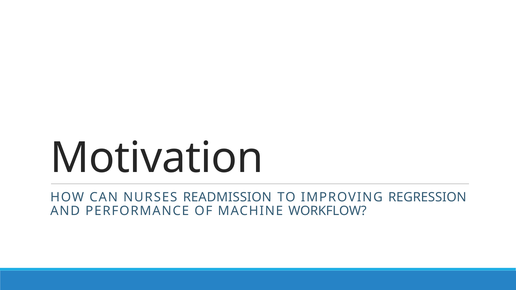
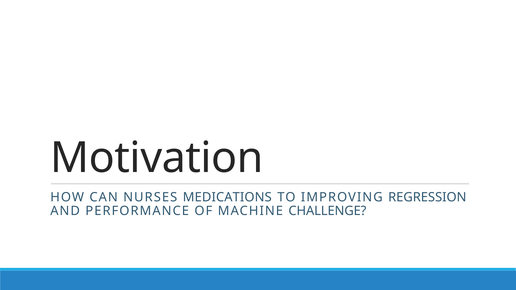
READMISSION: READMISSION -> MEDICATIONS (227, 197)
WORKFLOW: WORKFLOW -> CHALLENGE (327, 211)
